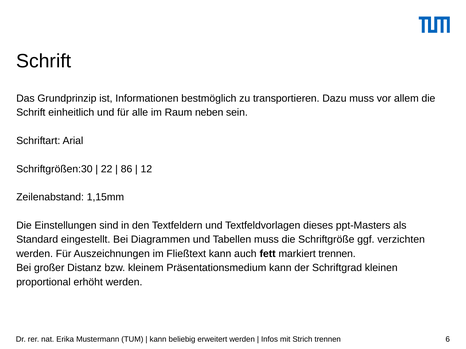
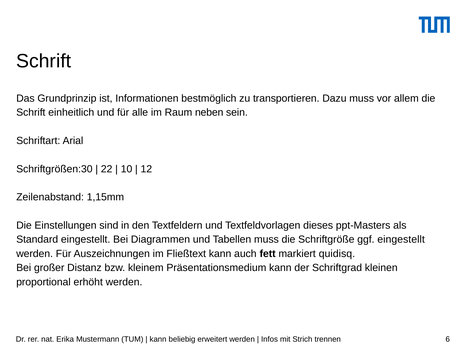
86: 86 -> 10 (127, 169)
ggf verzichten: verzichten -> eingestellt (401, 240)
markiert trennen: trennen -> quidisq (337, 254)
